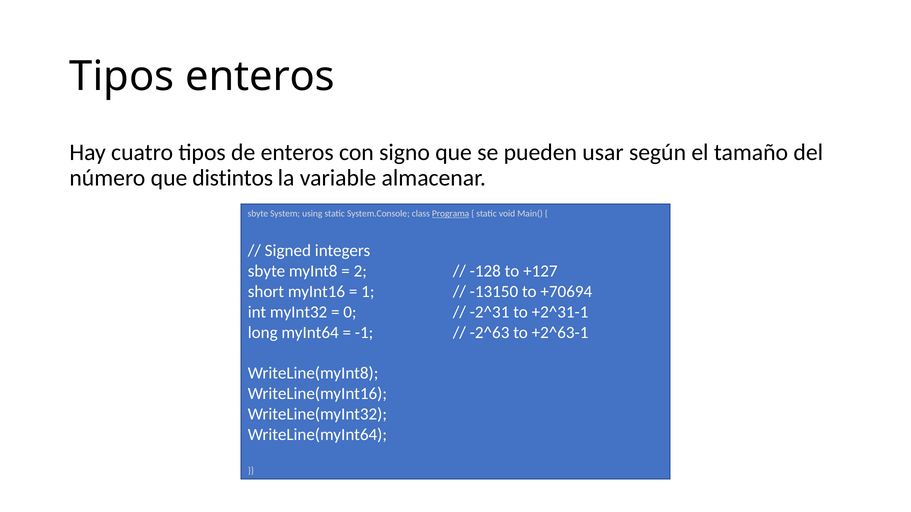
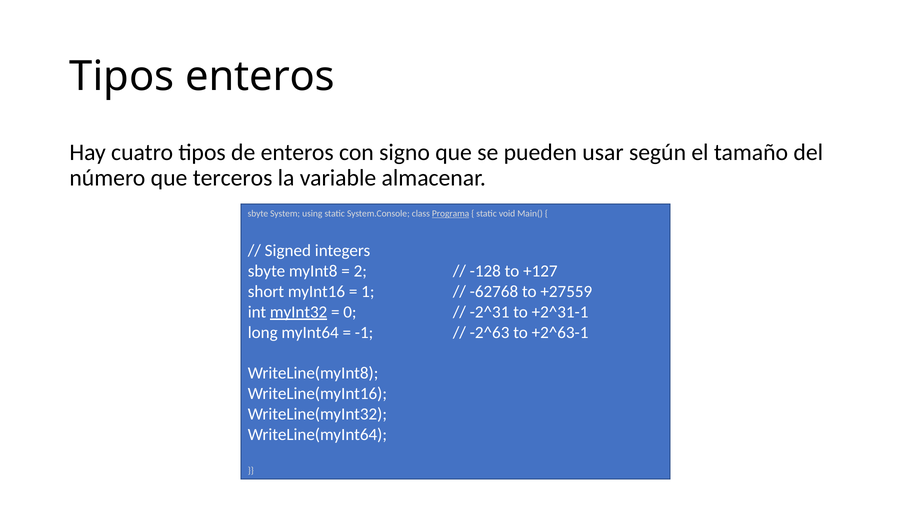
distintos: distintos -> terceros (233, 178)
-13150: -13150 -> -62768 (494, 292)
+70694: +70694 -> +27559 (566, 292)
myInt32 underline: none -> present (299, 312)
